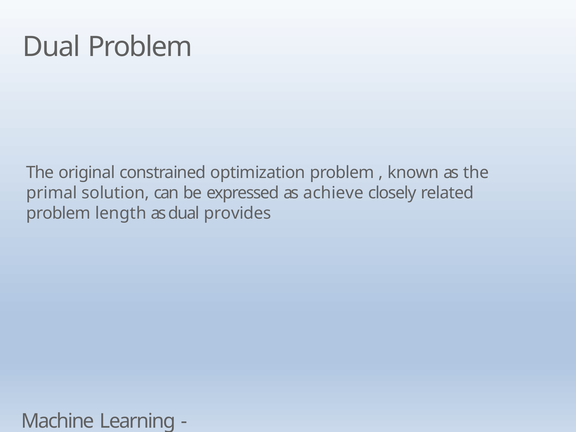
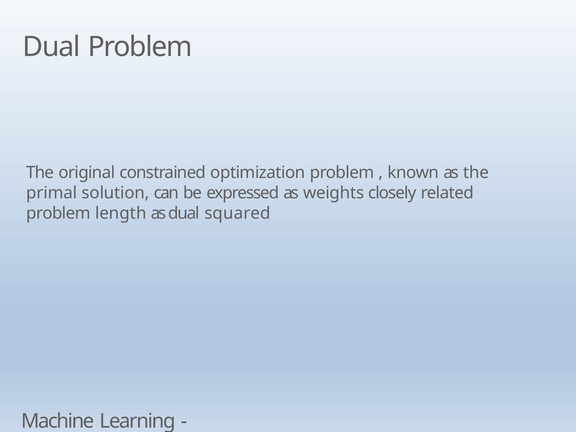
achieve: achieve -> weights (334, 193)
provides: provides -> squared (237, 213)
